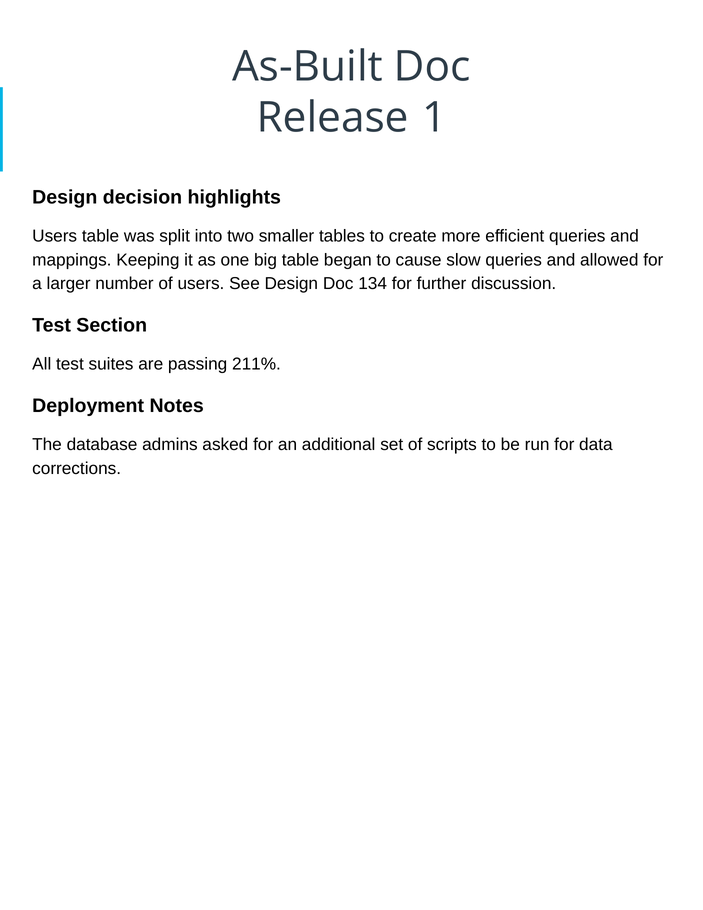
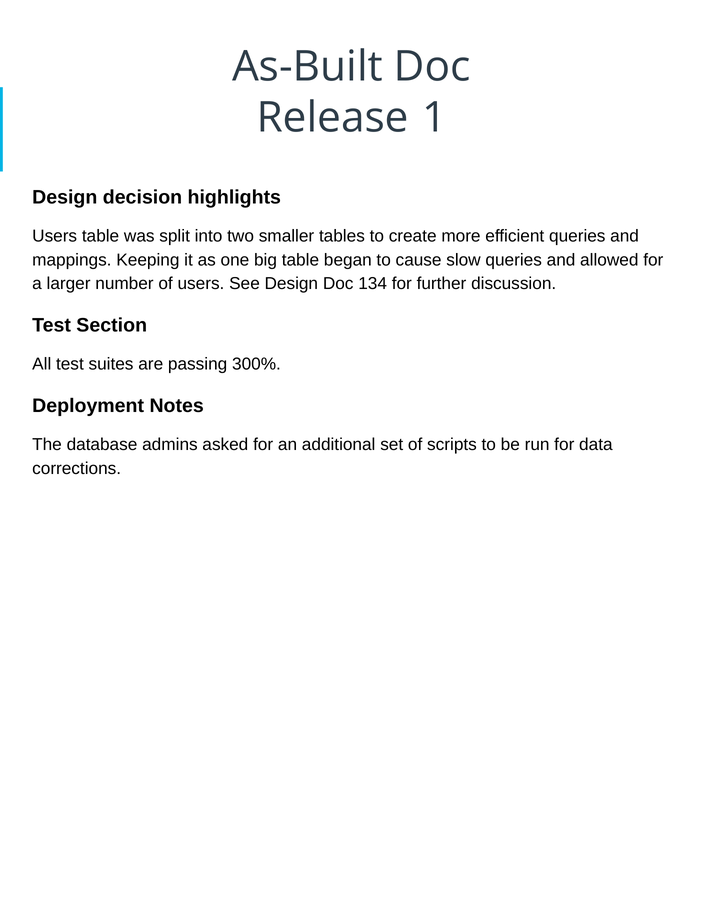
211%: 211% -> 300% (256, 364)
